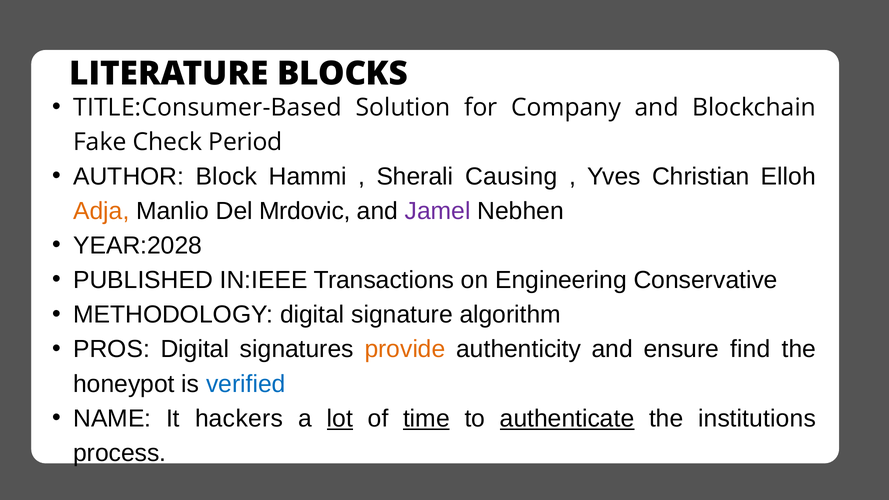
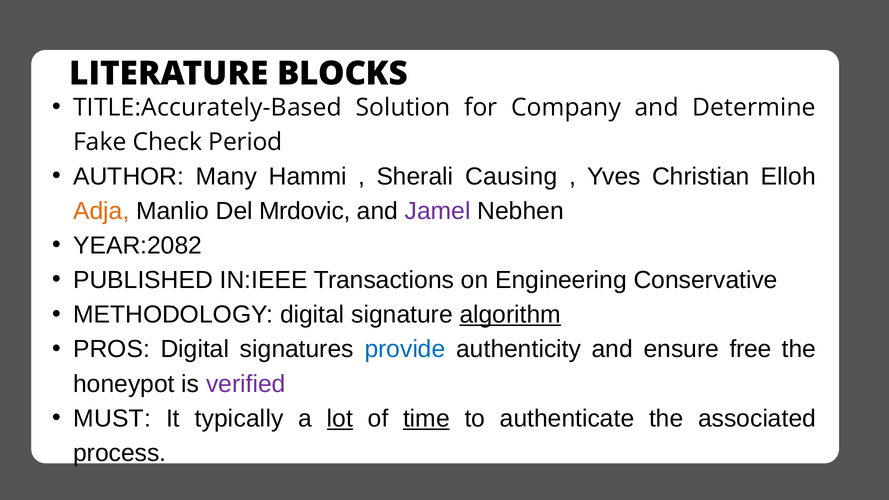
TITLE:Consumer-Based: TITLE:Consumer-Based -> TITLE:Accurately-Based (208, 107)
Blockchain: Blockchain -> Determine (754, 107)
Block: Block -> Many (226, 177)
YEAR:2028: YEAR:2028 -> YEAR:2082 (138, 246)
algorithm underline: none -> present (510, 315)
provide colour: orange -> blue (405, 349)
find: find -> free (751, 349)
verified colour: blue -> purple (246, 384)
NAME: NAME -> MUST (112, 418)
hackers: hackers -> typically (239, 418)
authenticate underline: present -> none (567, 418)
institutions: institutions -> associated (757, 418)
